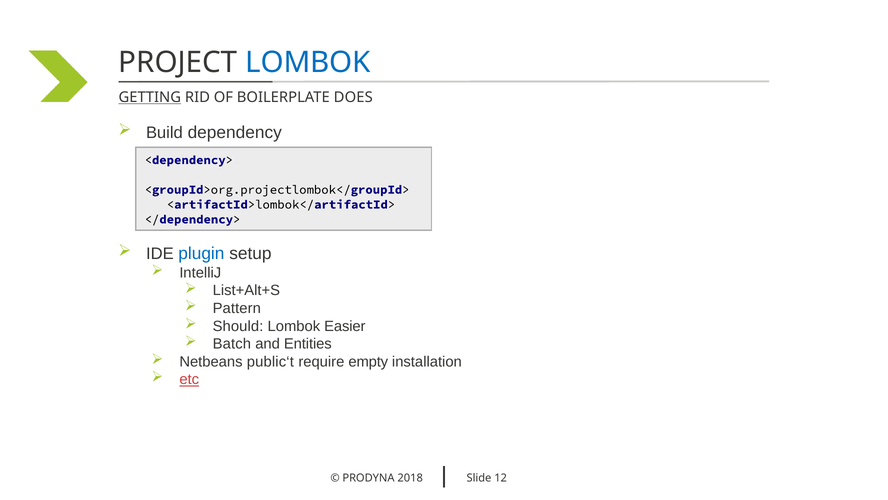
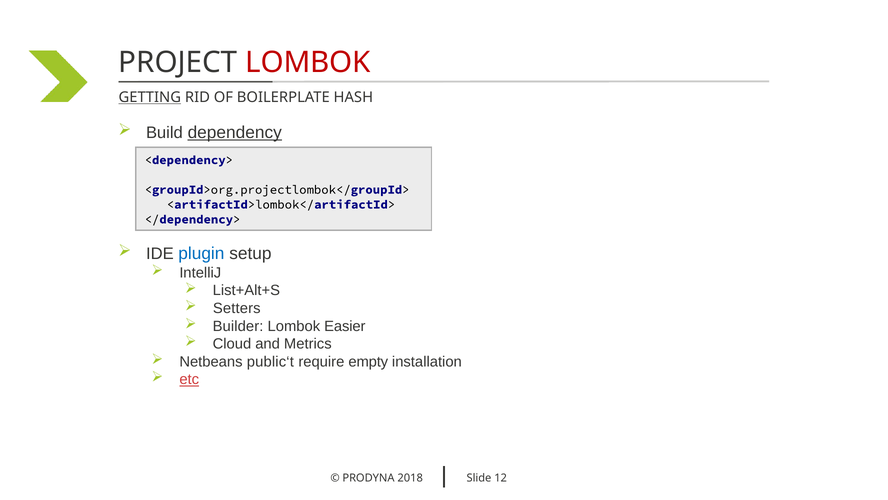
LOMBOK colour: blue -> red (308, 62)
DOES: DOES -> HASH (353, 97)
dependency underline: none -> present (235, 132)
Pattern: Pattern -> Setters (237, 308)
Should: Should -> Builder (238, 326)
Batch: Batch -> Cloud (232, 344)
Entities: Entities -> Metrics (308, 344)
